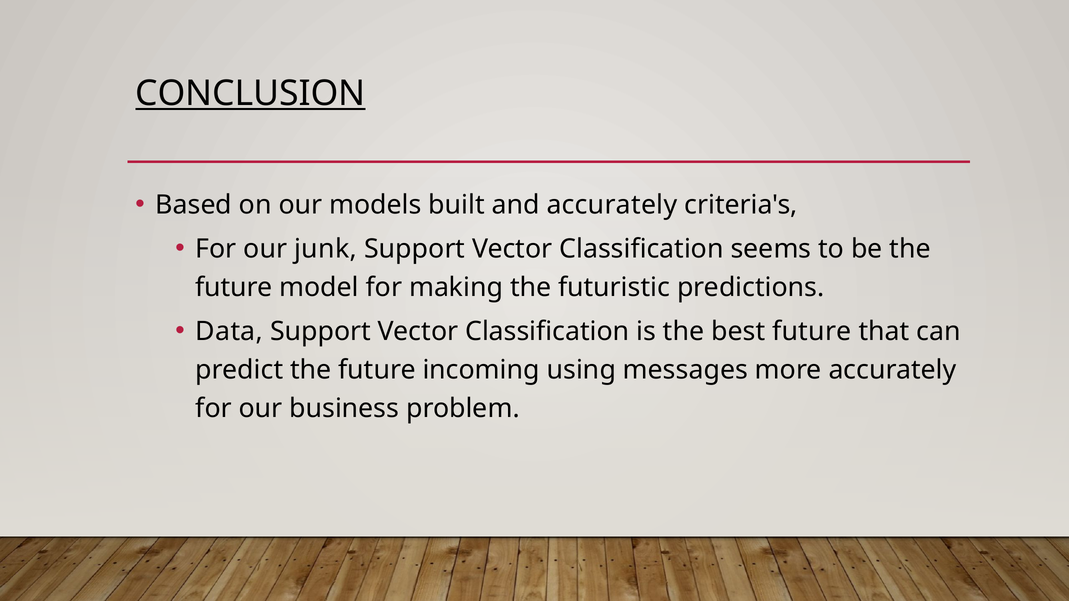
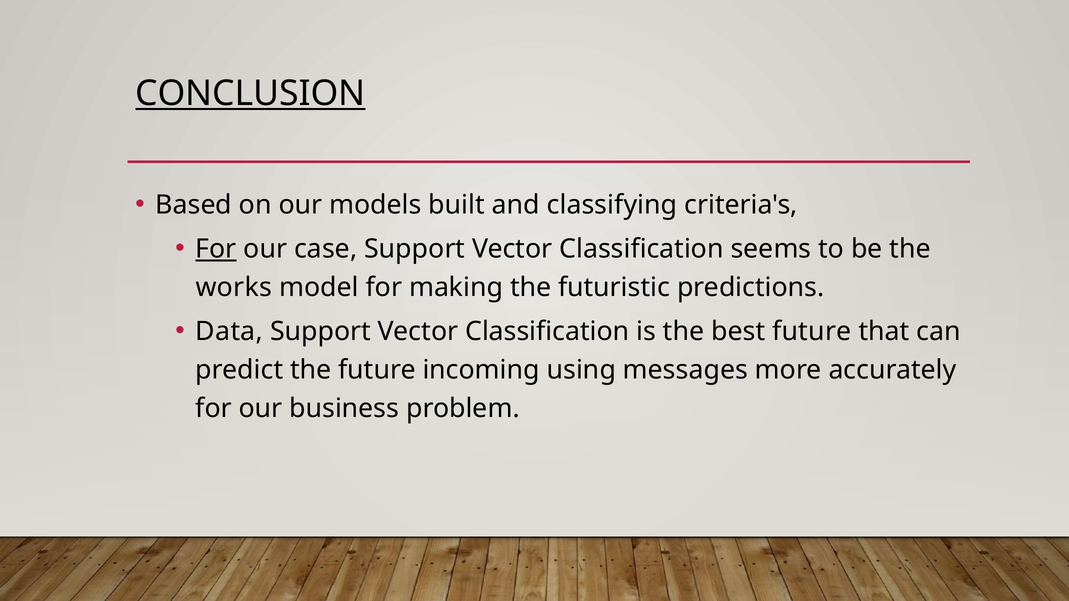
and accurately: accurately -> classifying (612, 205)
For underline: none -> present (216, 249)
junk: junk -> case (326, 249)
future: future -> works (234, 288)
